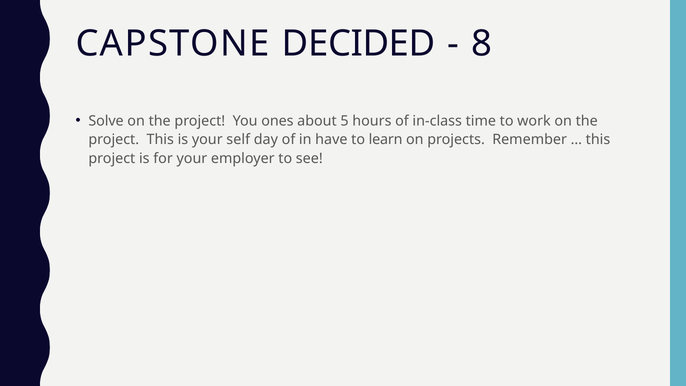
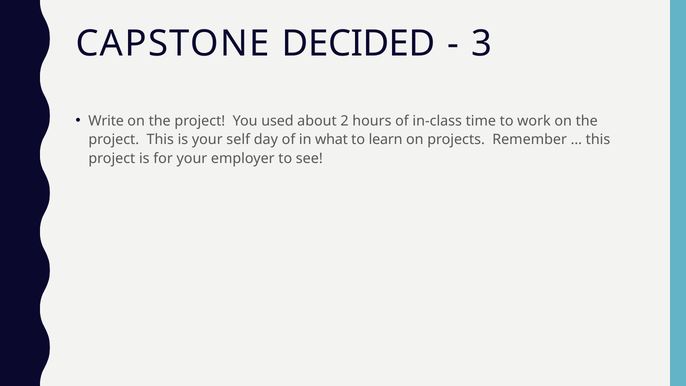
8: 8 -> 3 (482, 44)
Solve: Solve -> Write (106, 121)
ones: ones -> used (277, 121)
5: 5 -> 2 (345, 121)
have: have -> what (331, 140)
